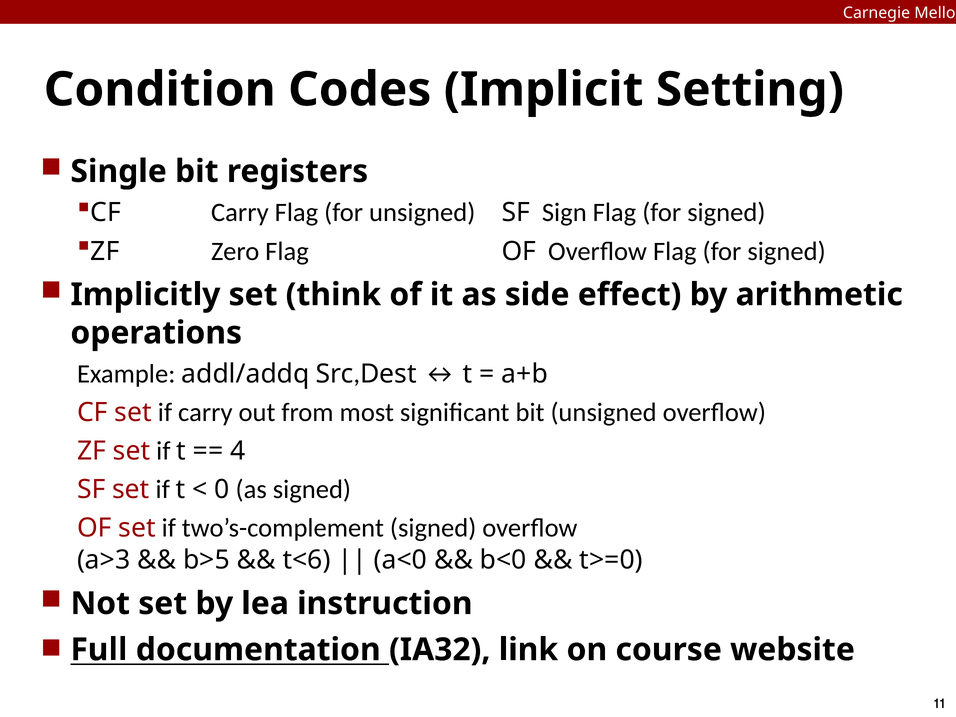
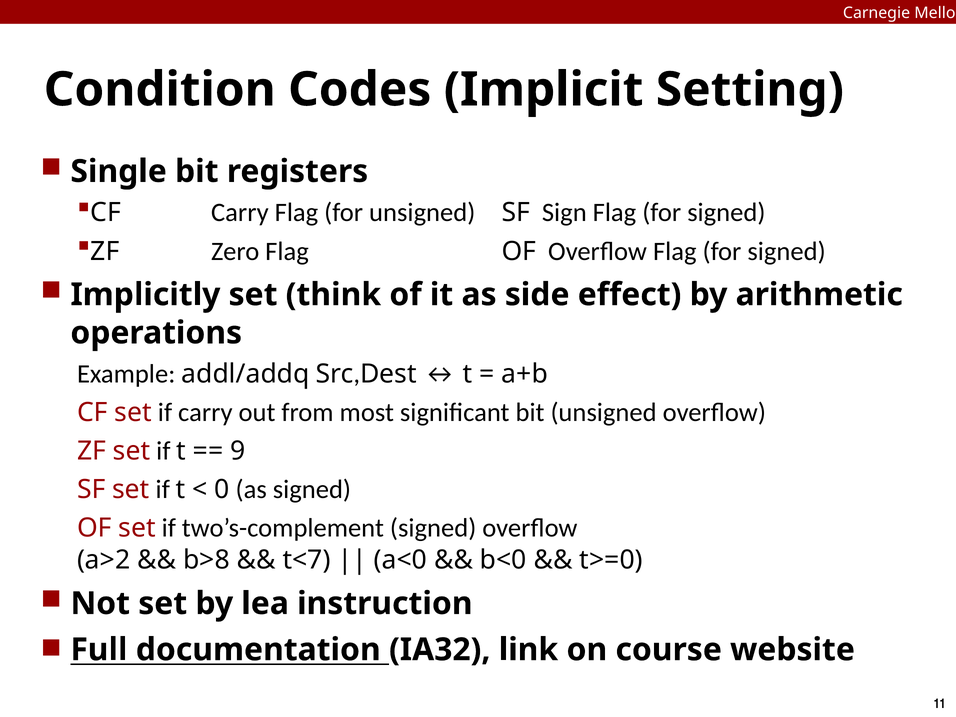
4: 4 -> 9 (238, 451)
a>3: a>3 -> a>2 (104, 560)
b>5: b>5 -> b>8 (206, 560)
t<6: t<6 -> t<7 (307, 560)
